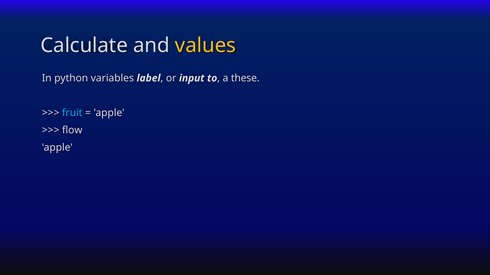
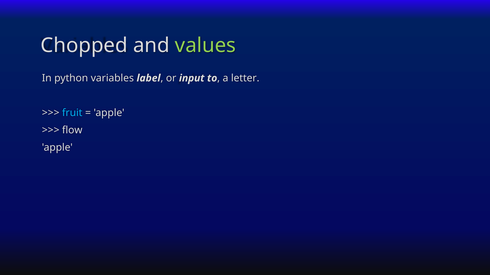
Calculate: Calculate -> Chopped (84, 45)
values colour: yellow -> light green (205, 45)
these: these -> letter (245, 78)
